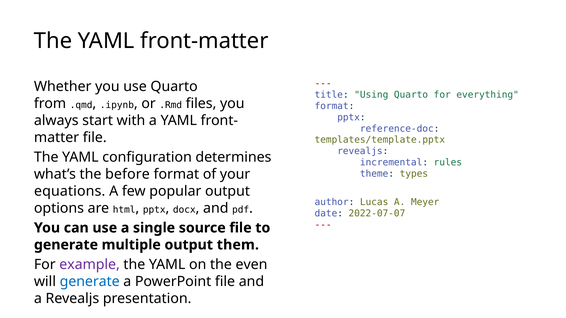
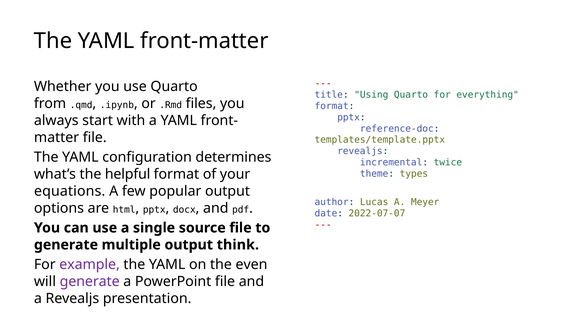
rules: rules -> twice (448, 163)
before: before -> helpful (128, 174)
them: them -> think (238, 245)
generate colour: blue -> purple (90, 282)
